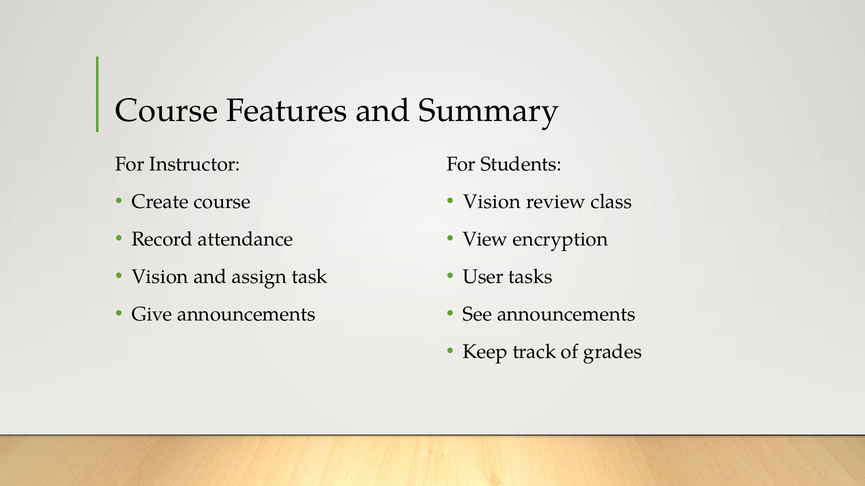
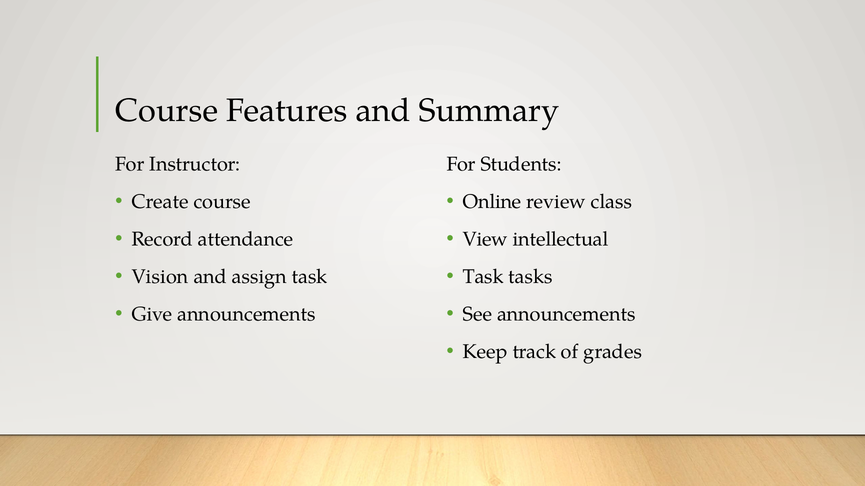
Vision: Vision -> Online (492, 202)
encryption: encryption -> intellectual (561, 239)
User: User -> Task (483, 277)
